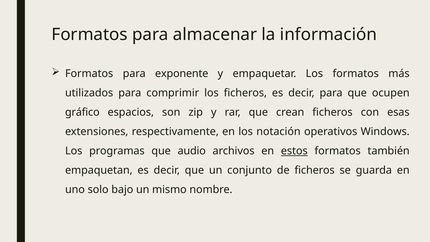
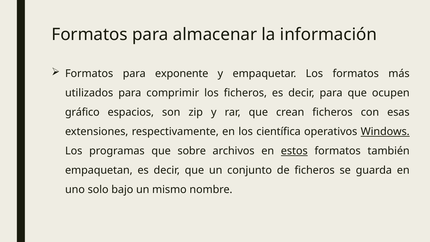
notación: notación -> científica (279, 132)
Windows underline: none -> present (385, 132)
audio: audio -> sobre (192, 151)
